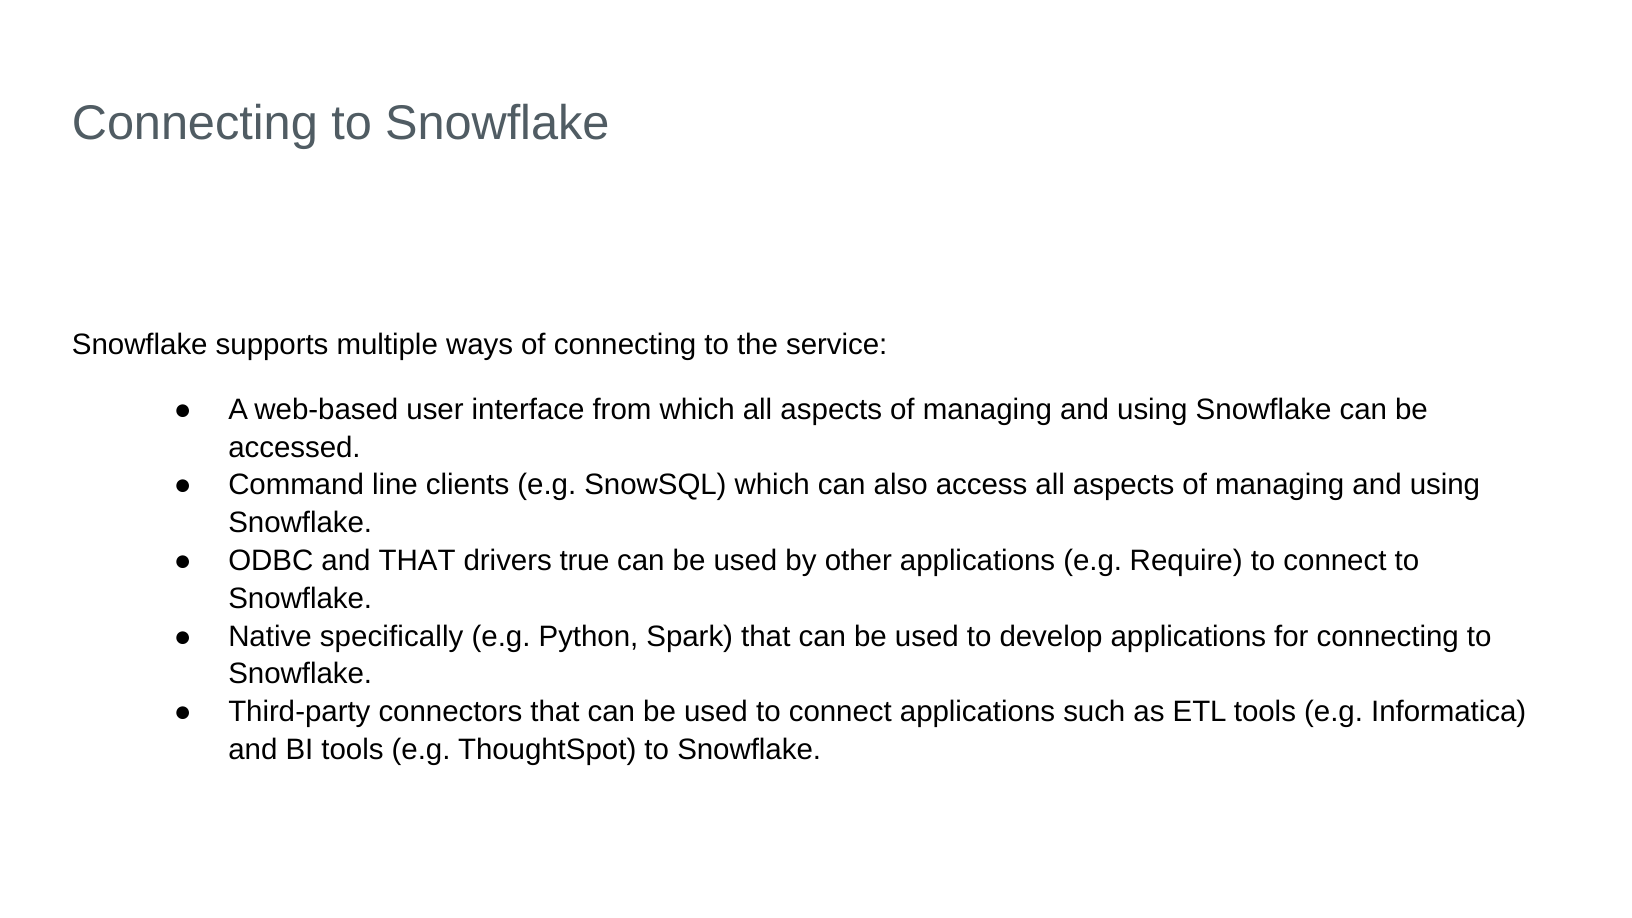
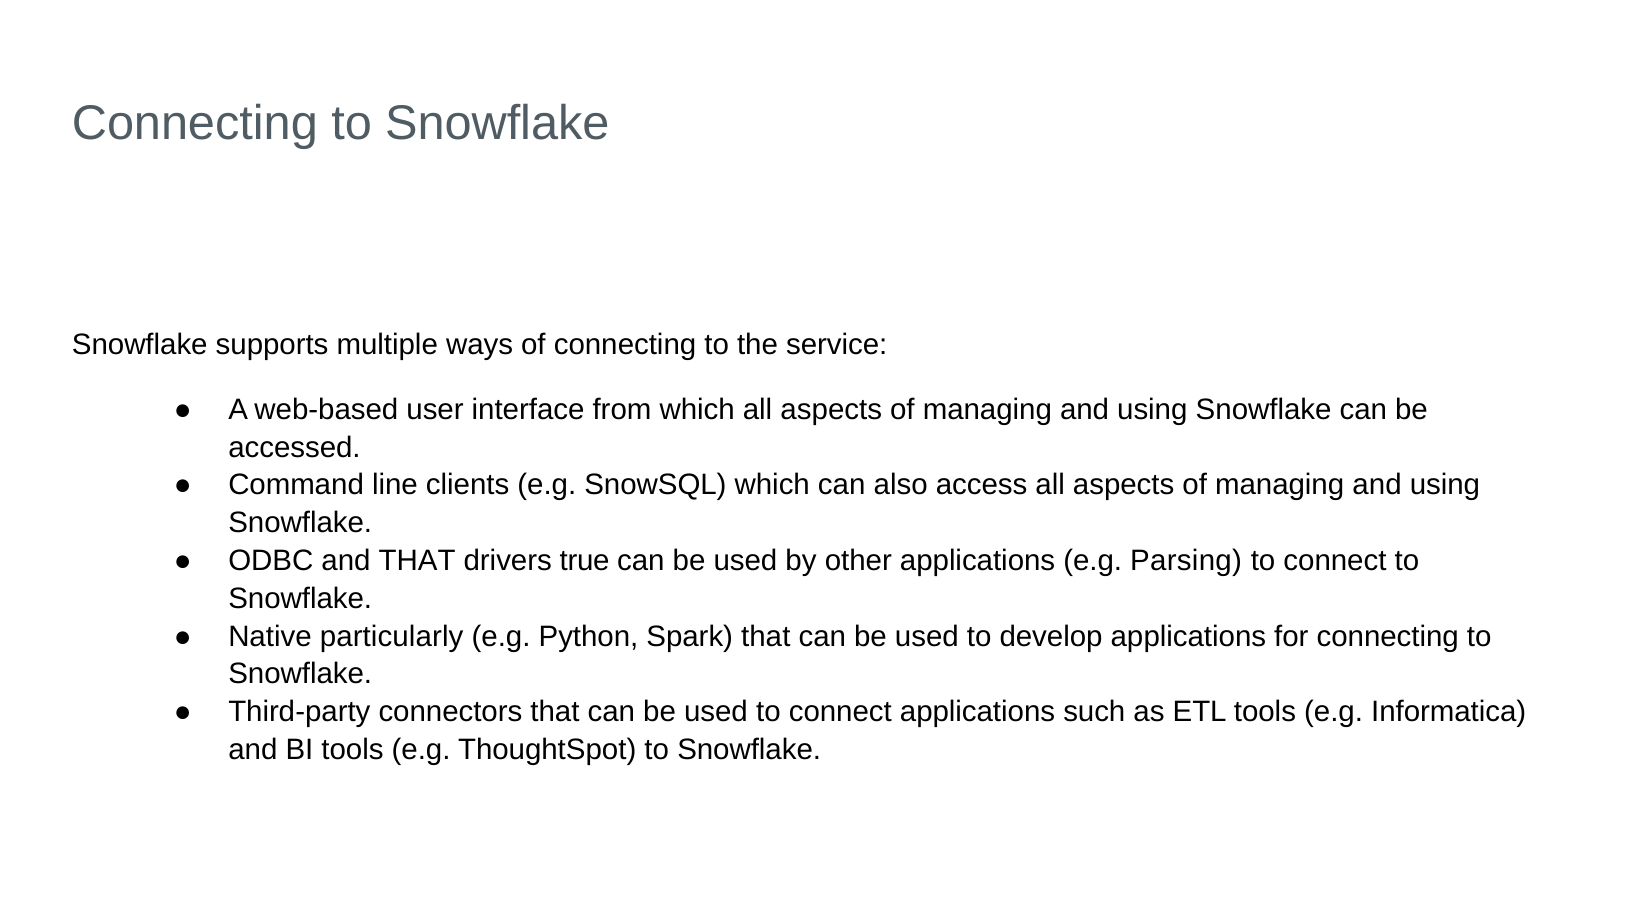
Require: Require -> Parsing (1186, 561)
specifically: specifically -> particularly (392, 636)
